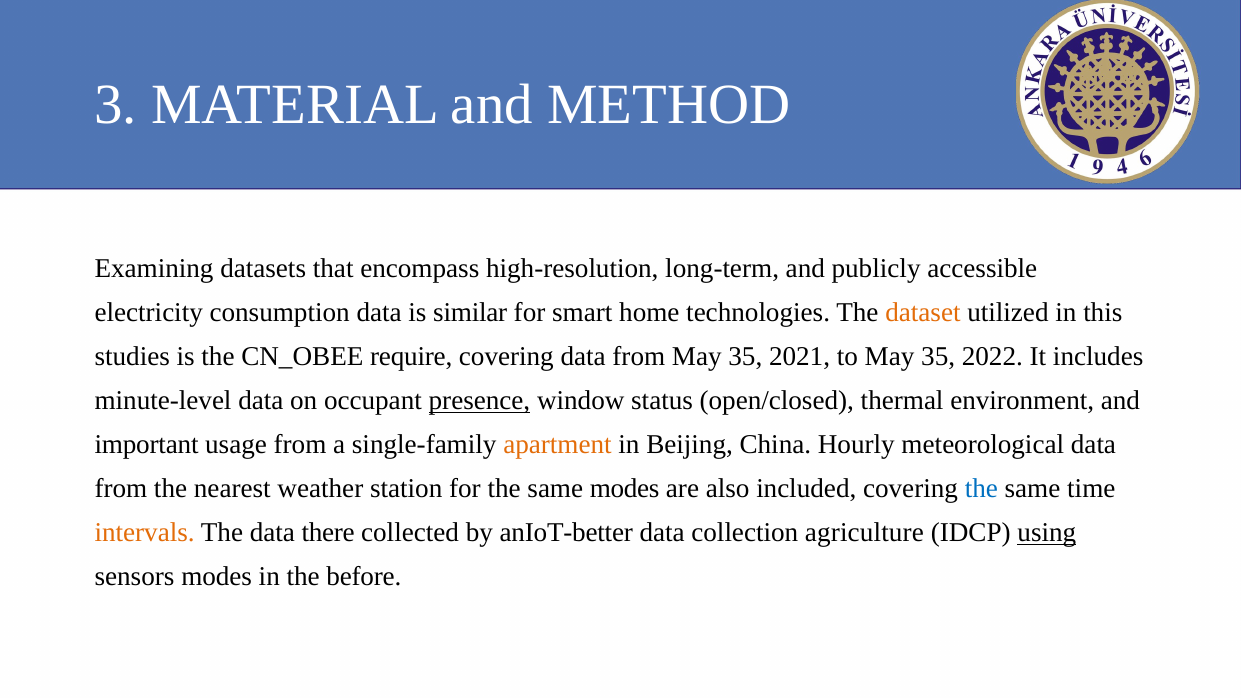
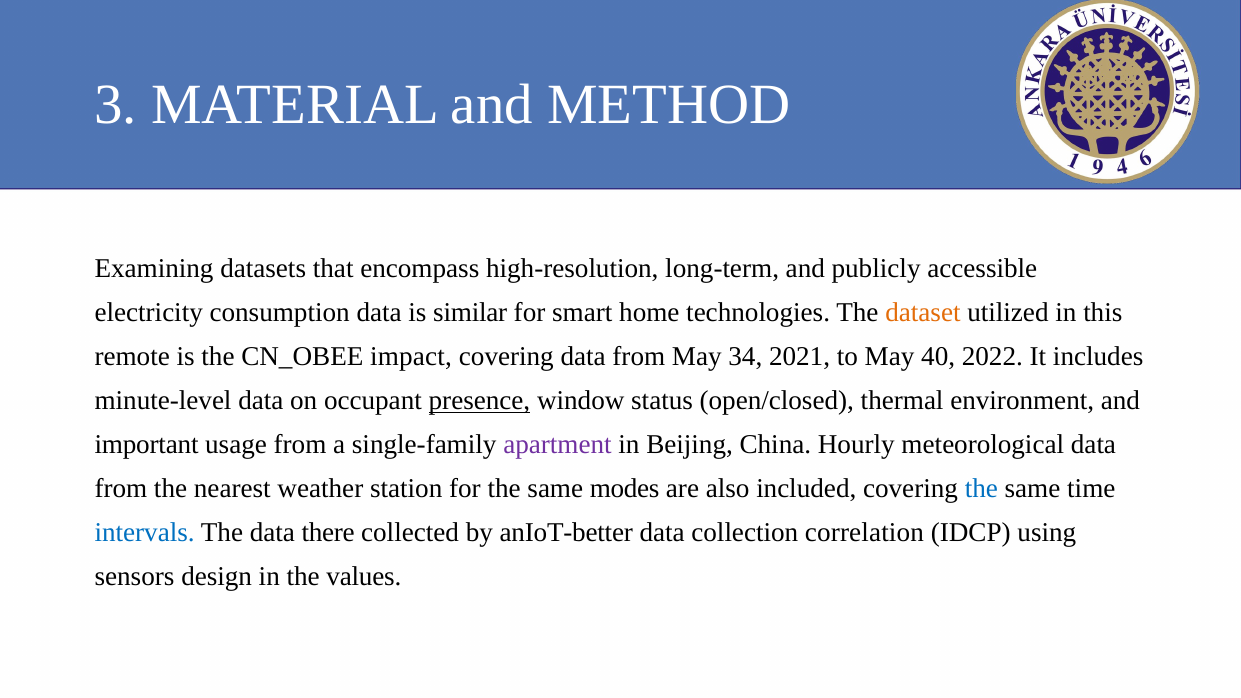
studies: studies -> remote (132, 357)
require: require -> impact (411, 357)
from May 35: 35 -> 34 (745, 357)
to May 35: 35 -> 40 (938, 357)
apartment colour: orange -> purple (557, 445)
intervals colour: orange -> blue (145, 533)
agriculture: agriculture -> correlation (864, 533)
using underline: present -> none (1047, 533)
sensors modes: modes -> design (217, 577)
before: before -> values (364, 577)
